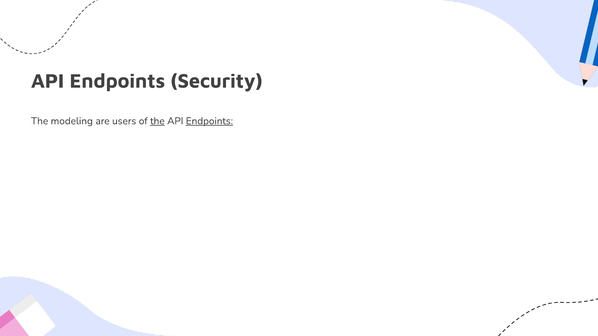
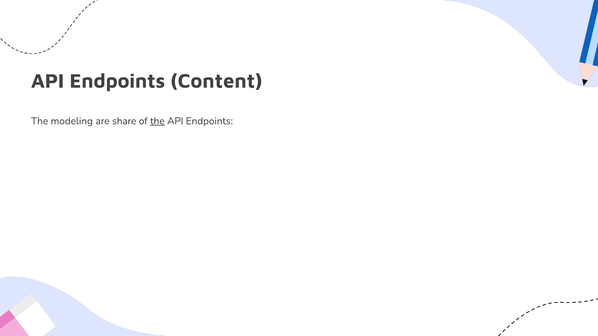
Security: Security -> Content (216, 81)
users: users -> share (124, 121)
Endpoints underline: present -> none (209, 121)
